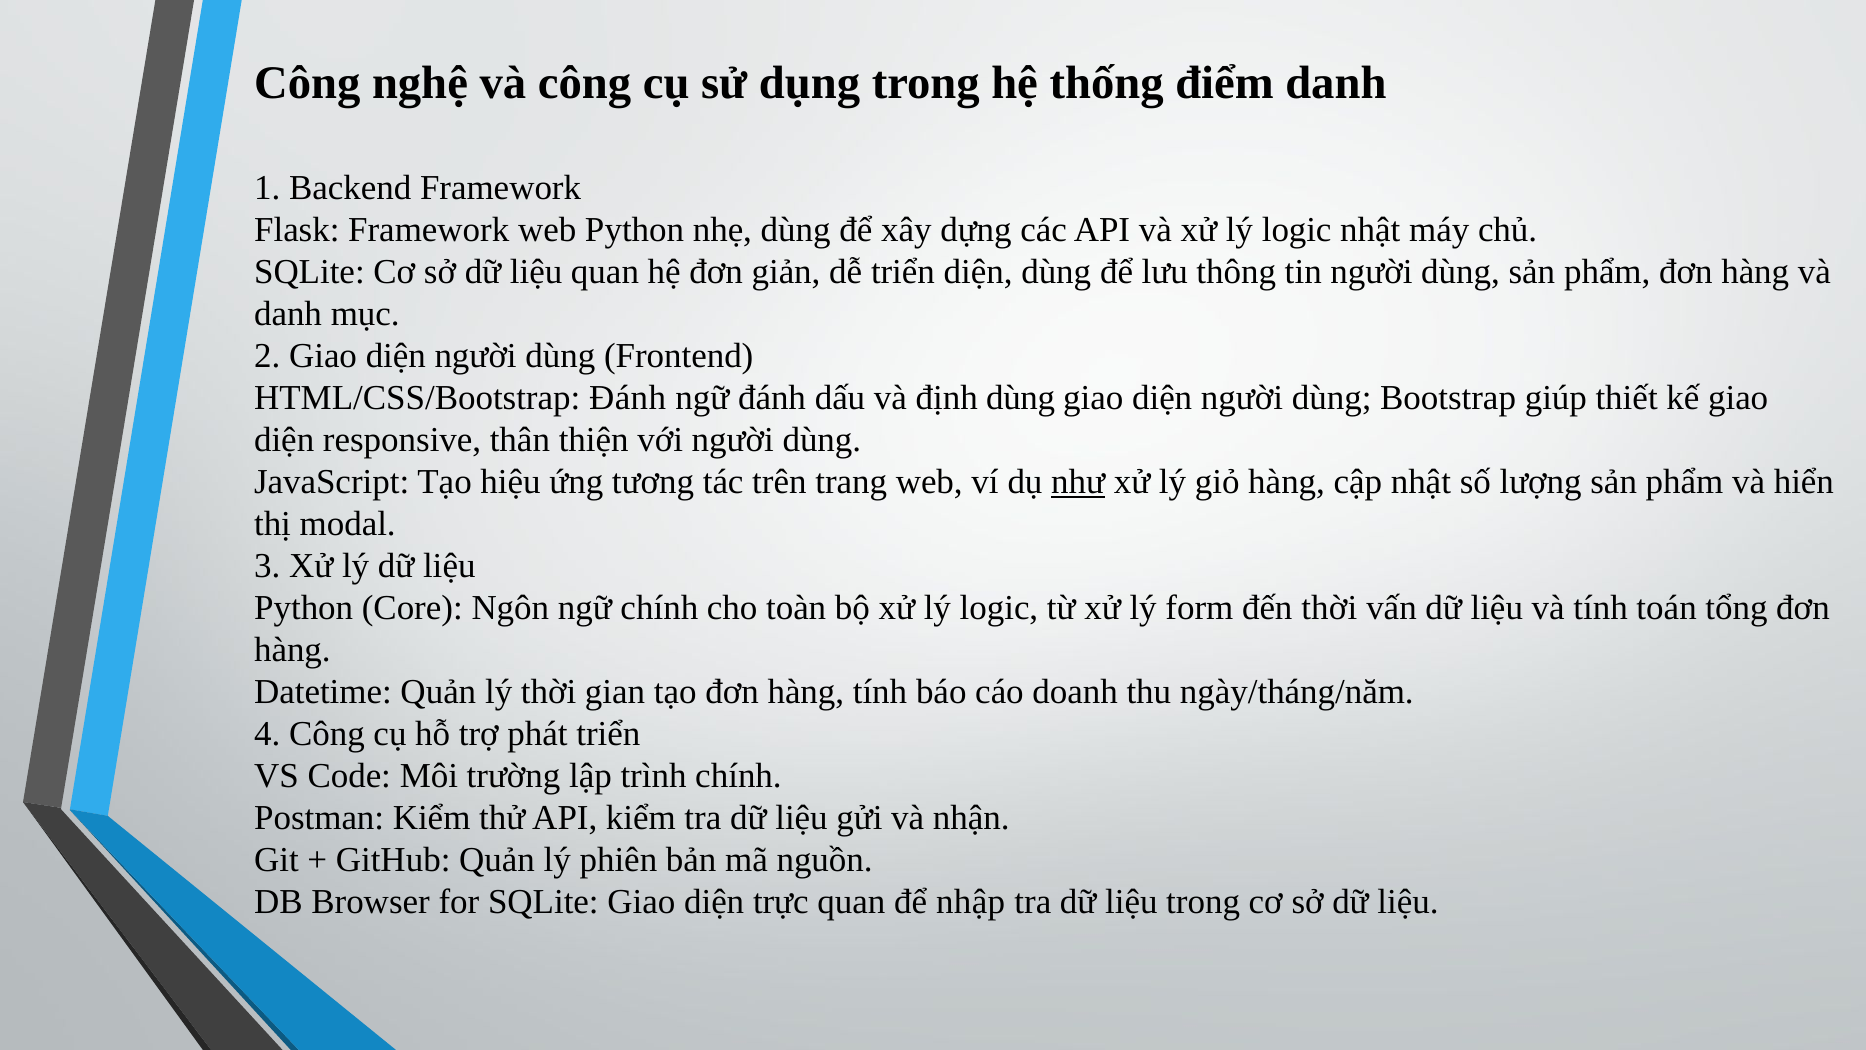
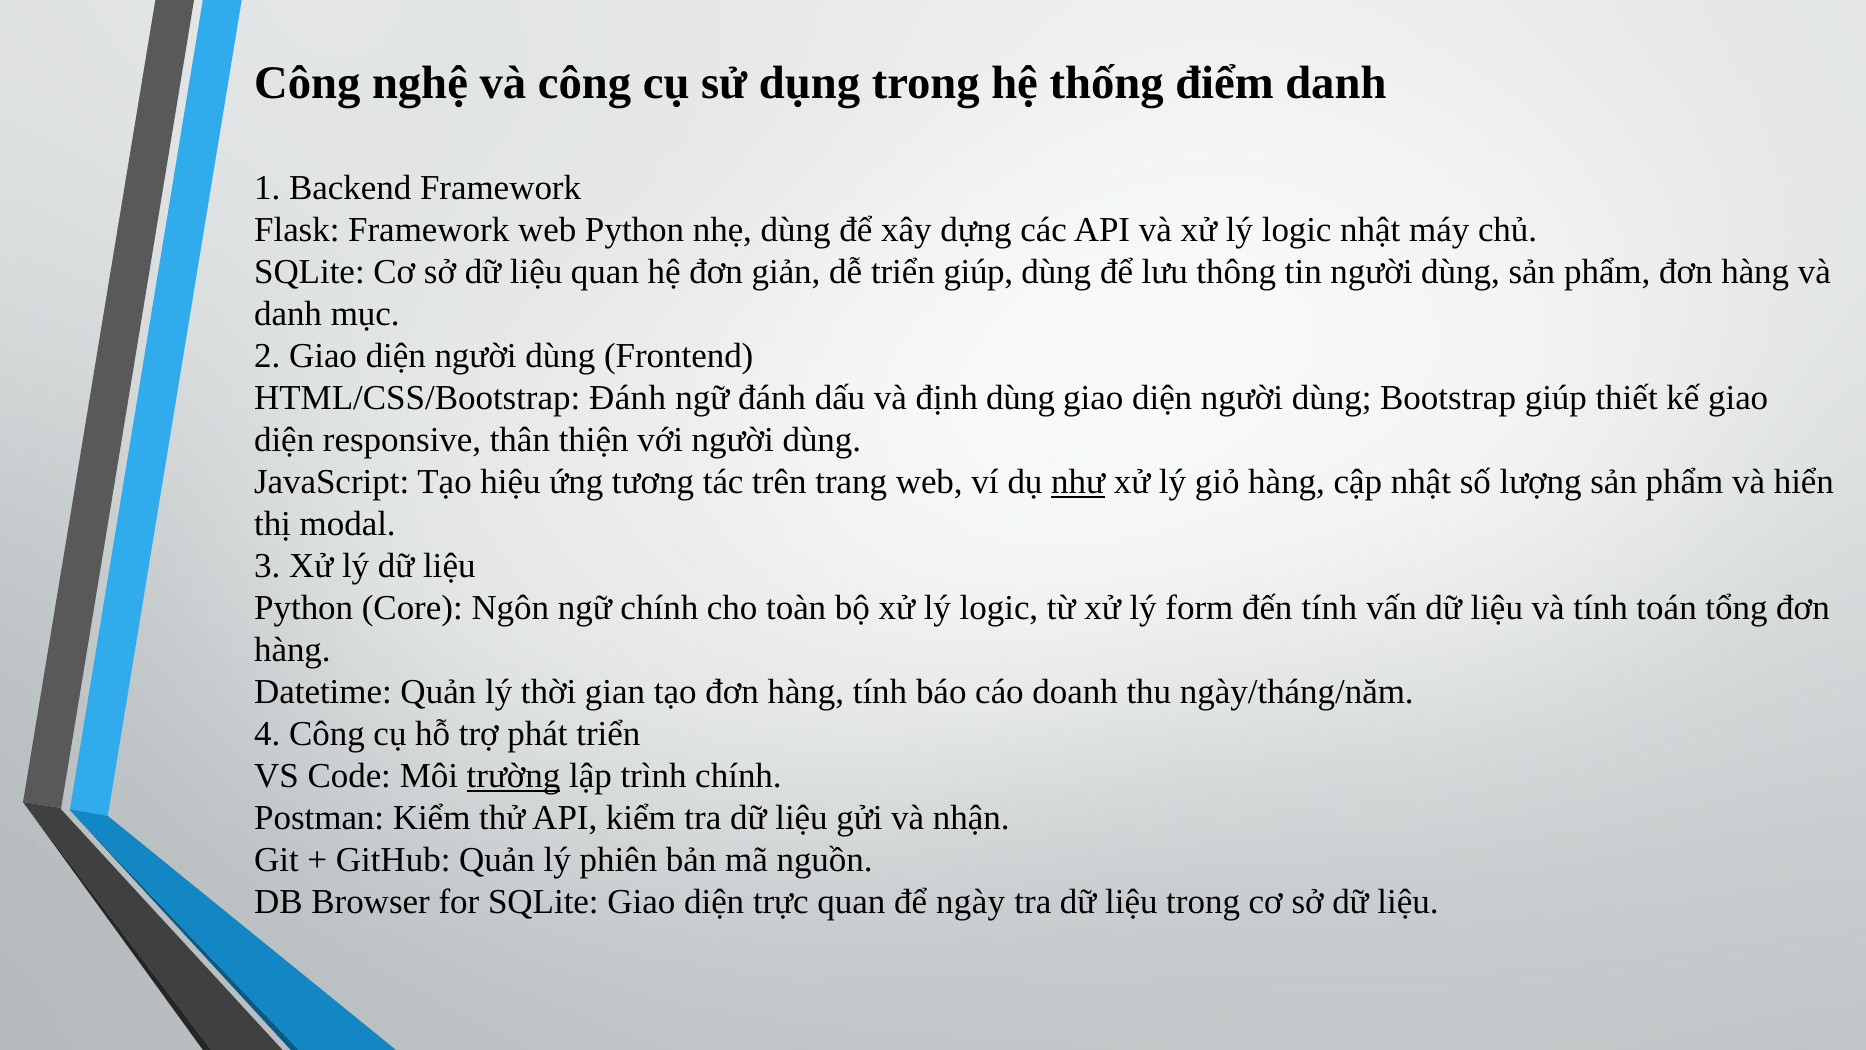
triển diện: diện -> giúp (978, 271)
đến thời: thời -> tính (1329, 607)
trường underline: none -> present (514, 775)
nhập: nhập -> ngày (971, 901)
